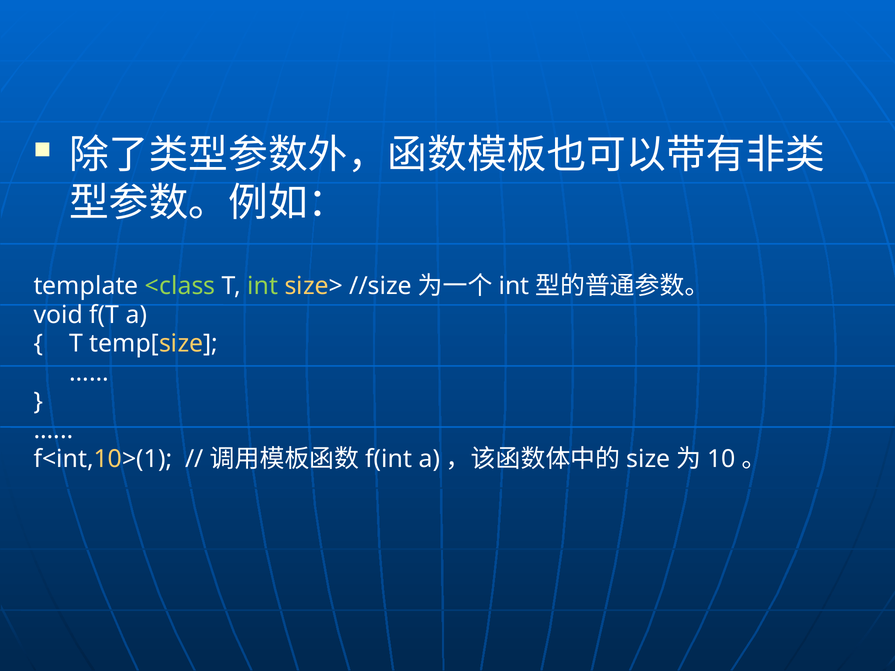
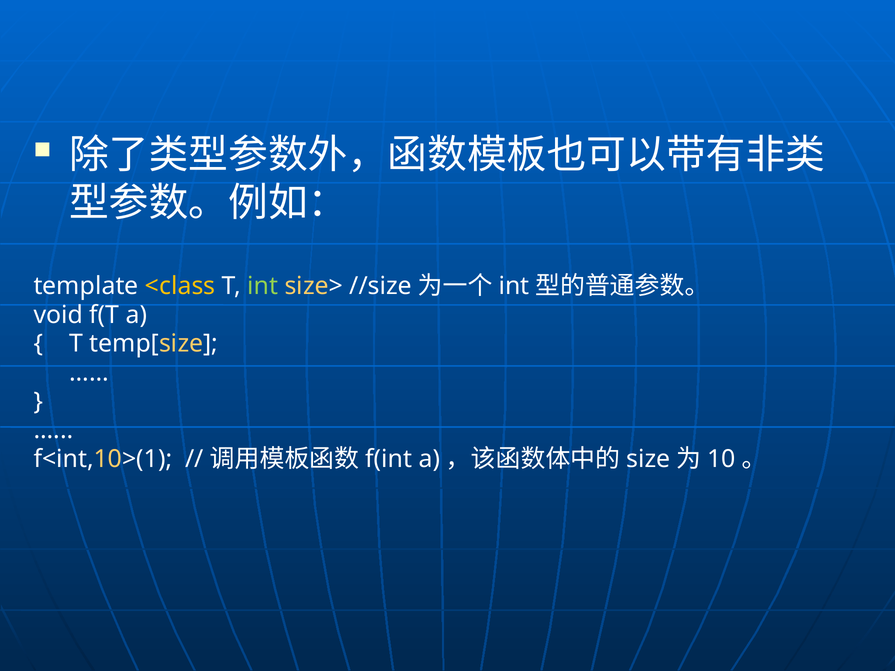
<class colour: light green -> yellow (180, 286)
